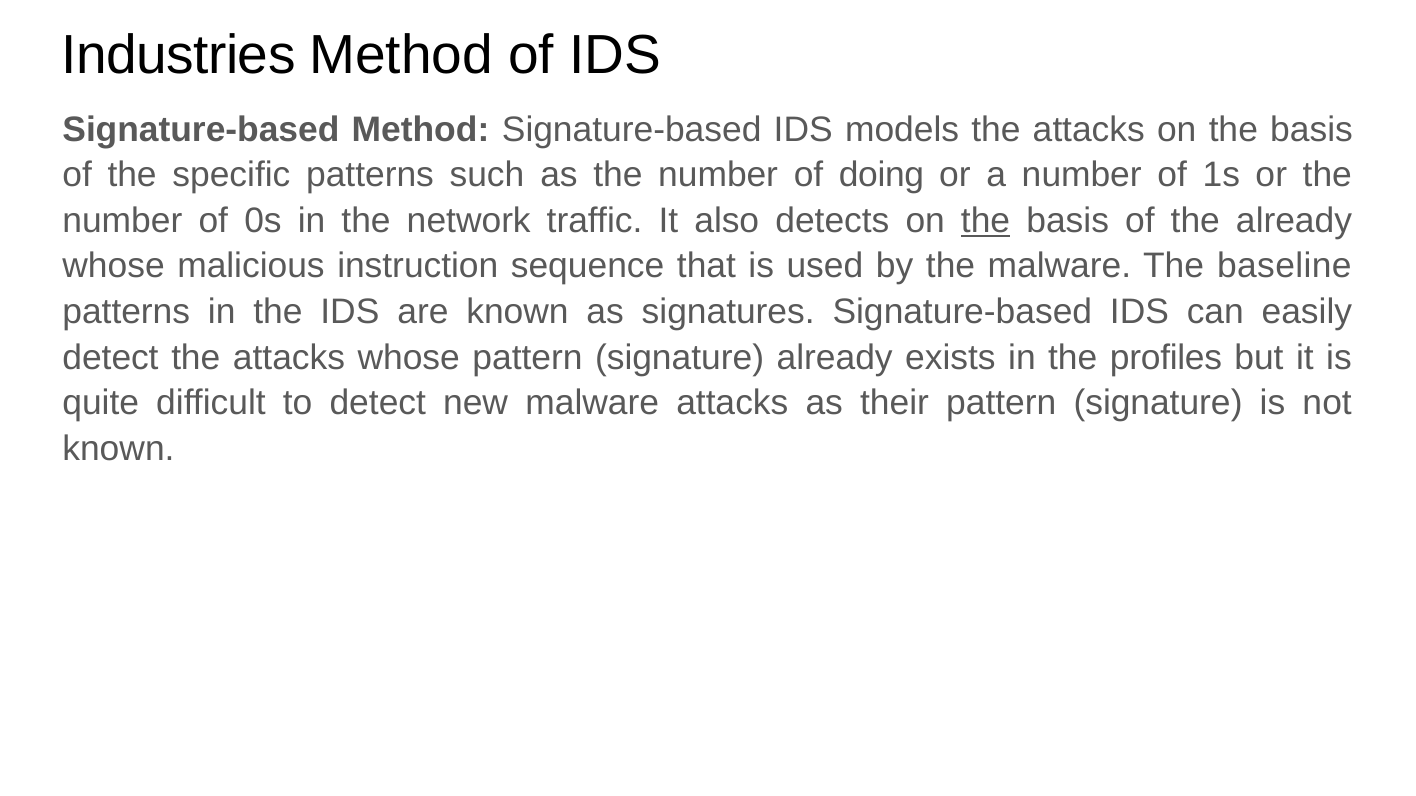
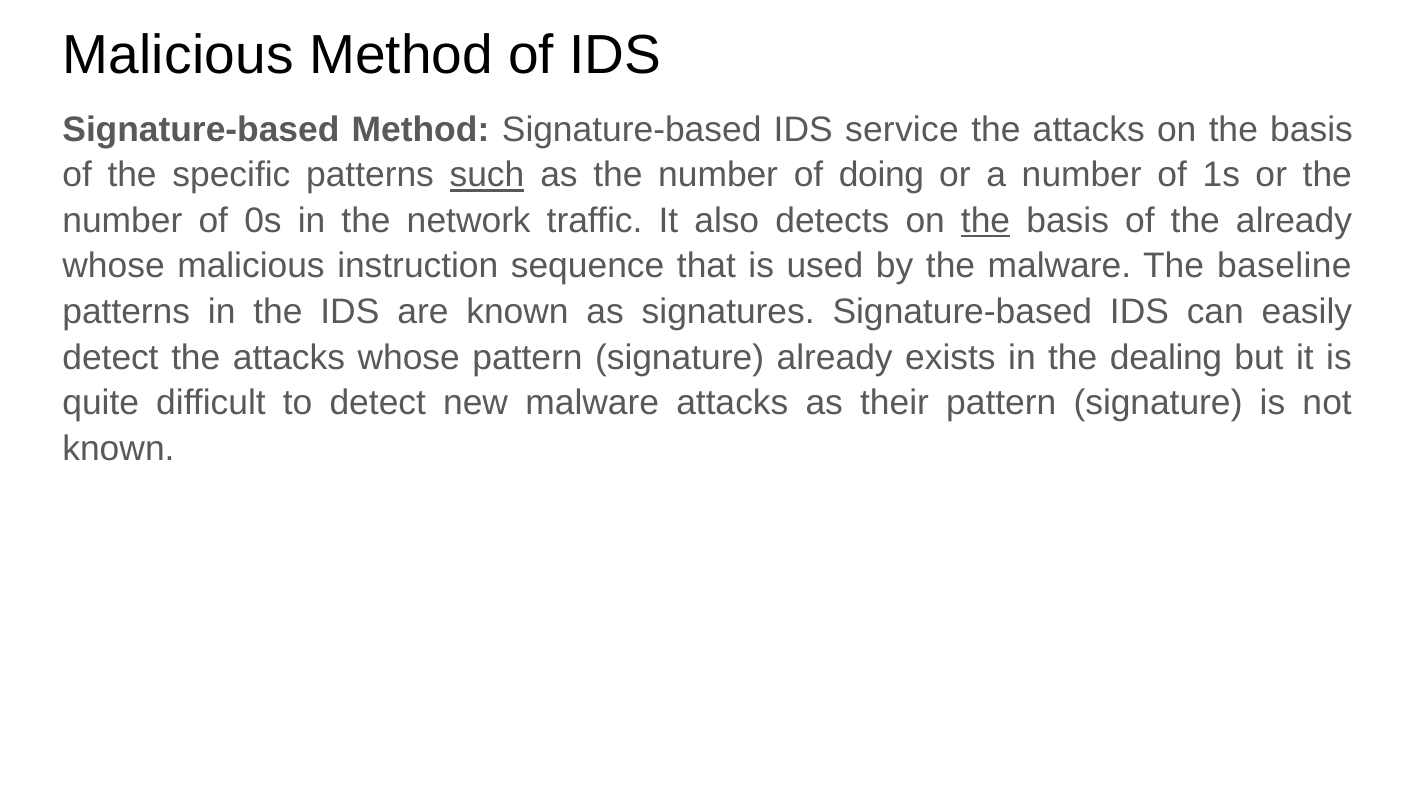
Industries: Industries -> Malicious (178, 56)
models: models -> service (902, 130)
such underline: none -> present (487, 175)
profiles: profiles -> dealing (1166, 358)
